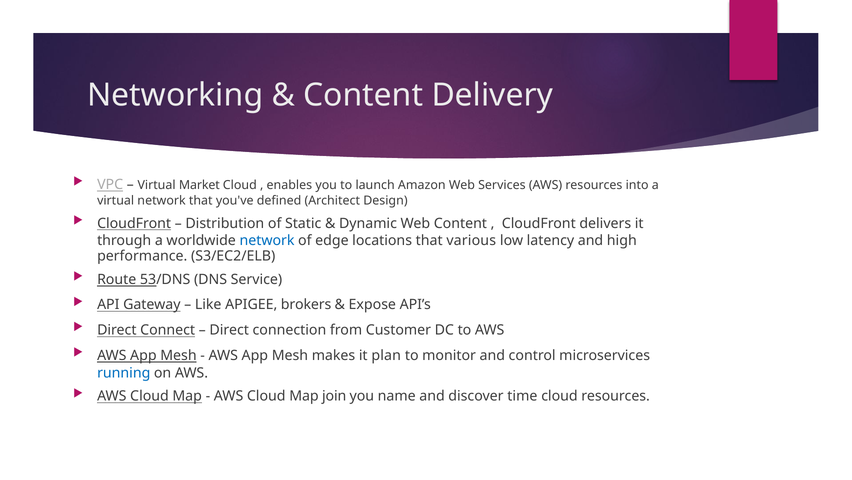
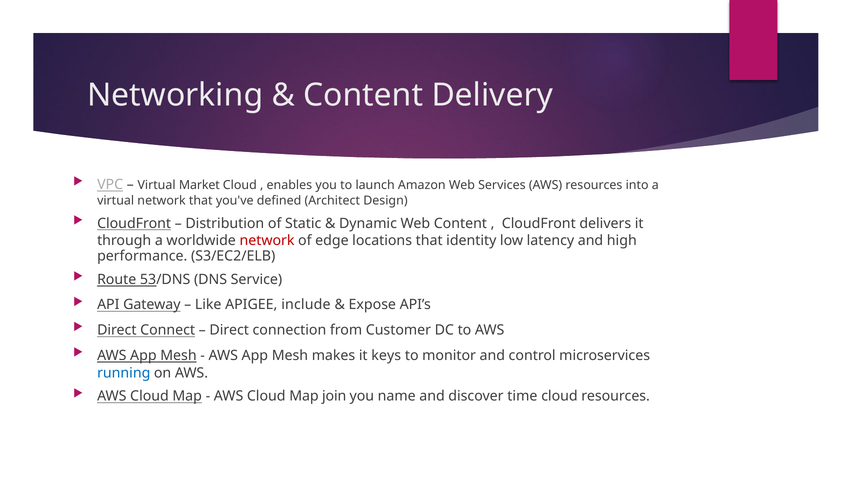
network colour: blue -> red (267, 240)
various: various -> identity (471, 240)
brokers: brokers -> include (306, 304)
plan: plan -> keys (386, 355)
